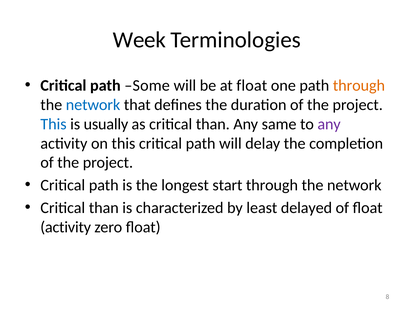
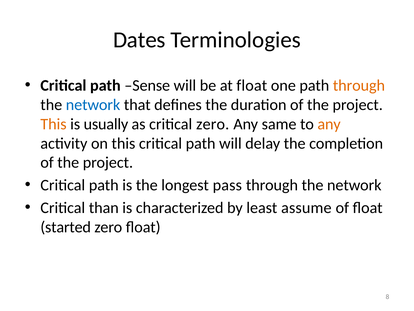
Week: Week -> Dates (139, 40)
Some: Some -> Sense (147, 85)
This colour: blue -> orange (53, 124)
as critical than: than -> zero (213, 124)
any colour: purple -> orange (329, 124)
start: start -> pass (227, 185)
delayed: delayed -> assume (306, 207)
activity: activity -> started (66, 227)
